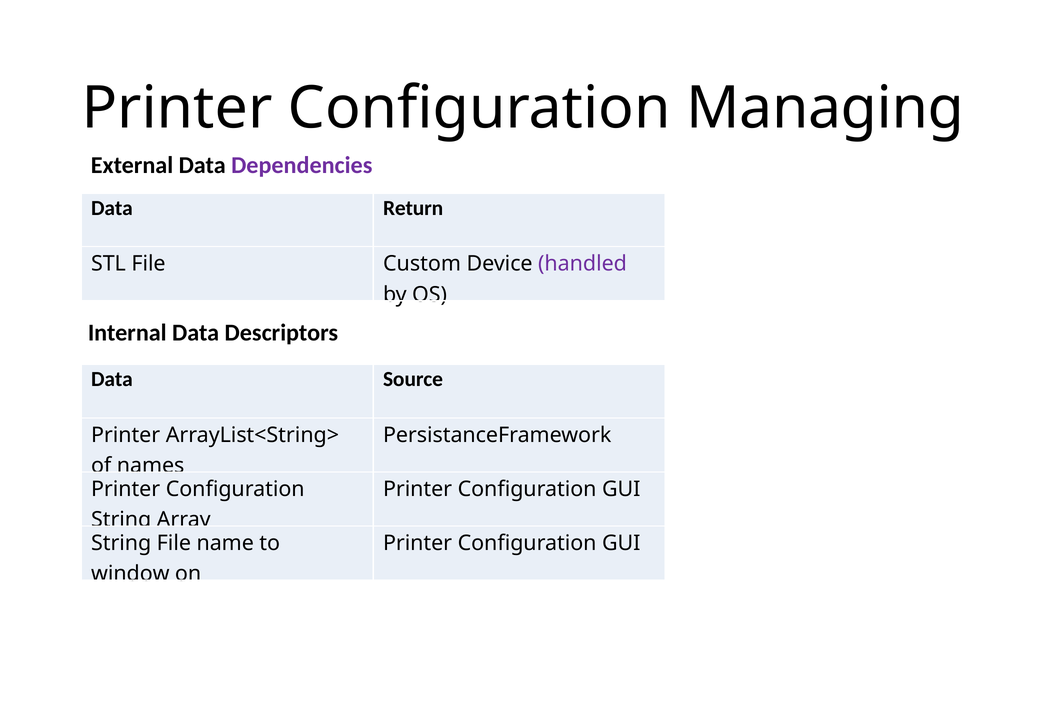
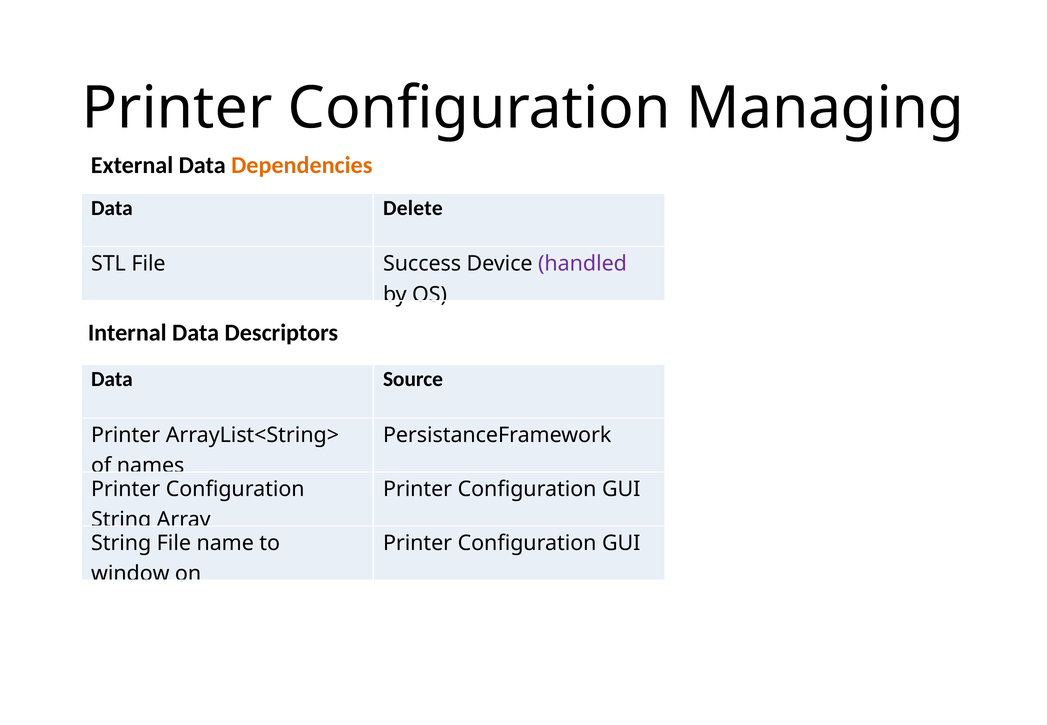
Dependencies colour: purple -> orange (302, 165)
Return: Return -> Delete (413, 208)
Custom: Custom -> Success (422, 264)
